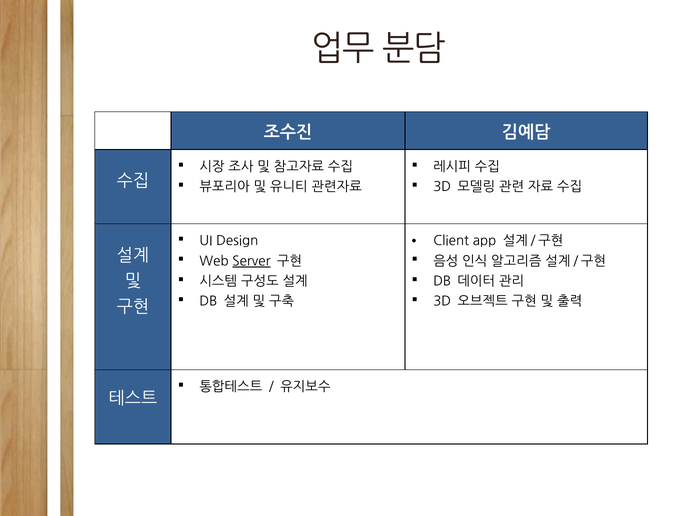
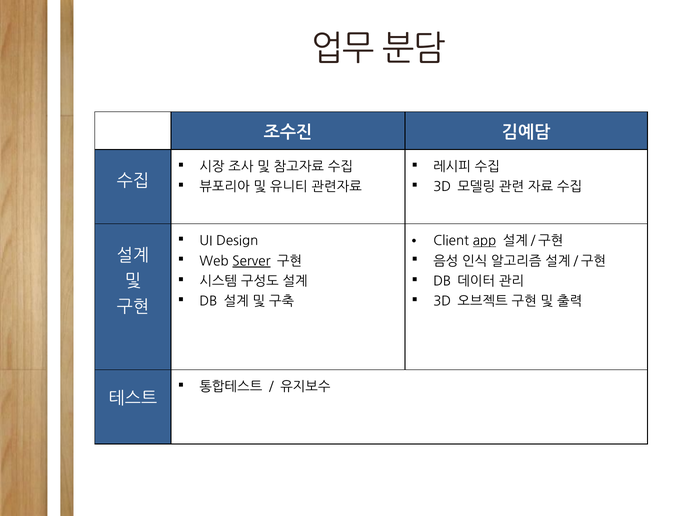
app underline: none -> present (485, 241)
